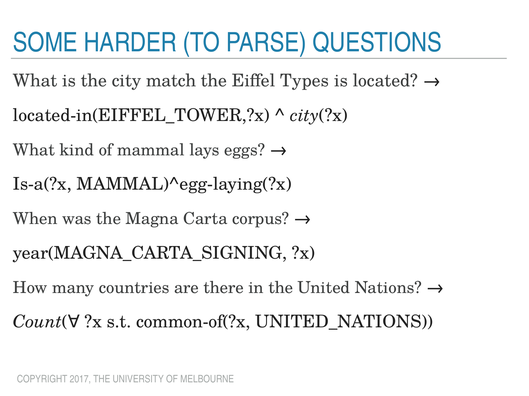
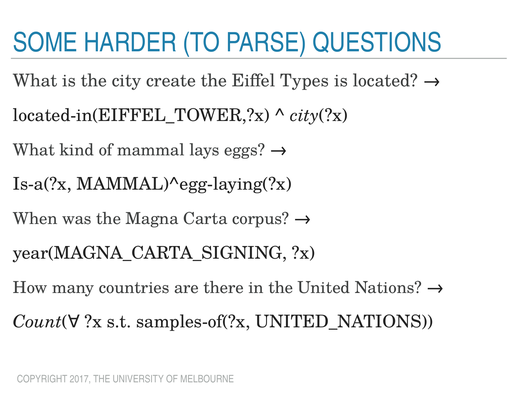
match: match -> create (171, 81)
common-of(?x: common-of(?x -> samples-of(?x (193, 322)
